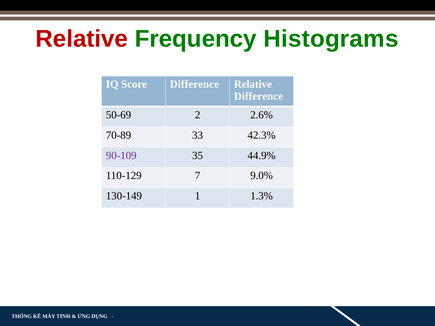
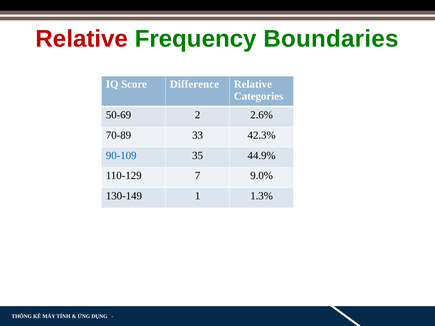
Histograms: Histograms -> Boundaries (331, 39)
Difference: Difference -> Categories (259, 96)
90-109 colour: purple -> blue (121, 156)
